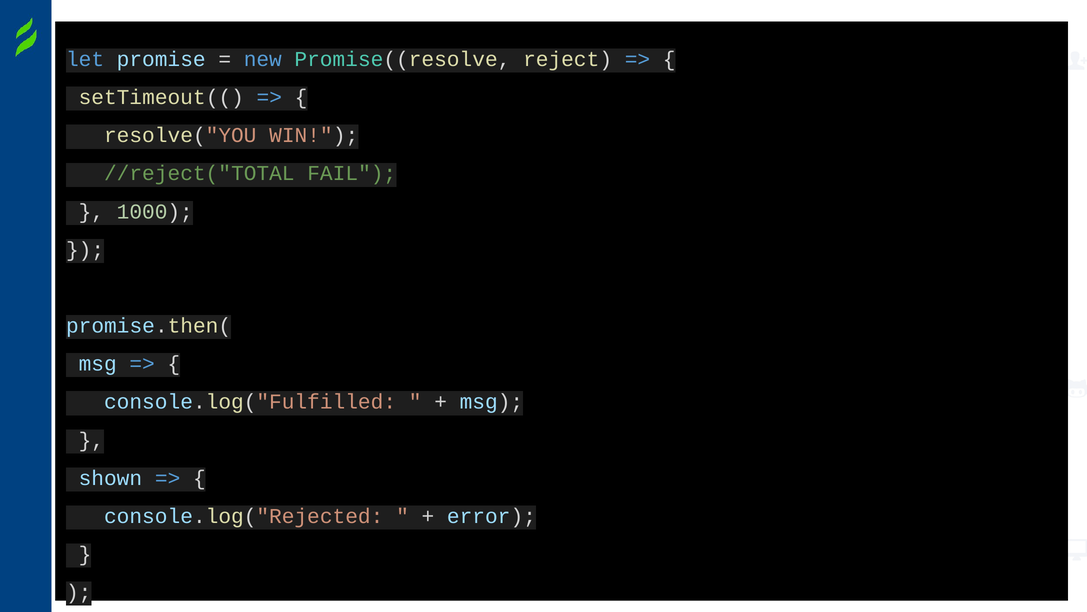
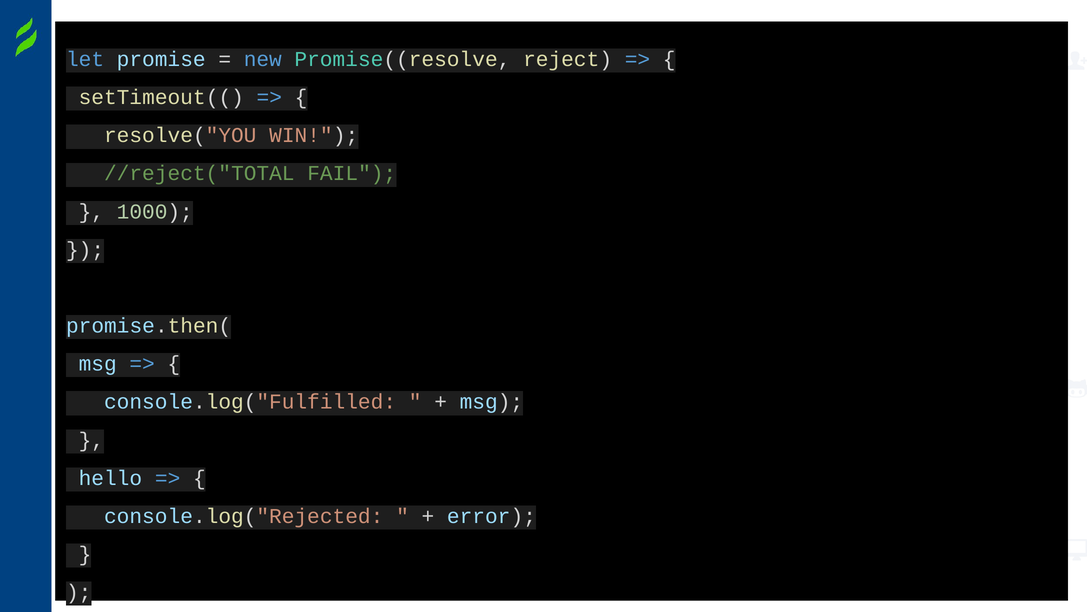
shown: shown -> hello (110, 478)
